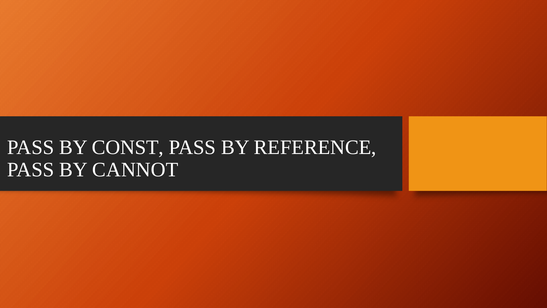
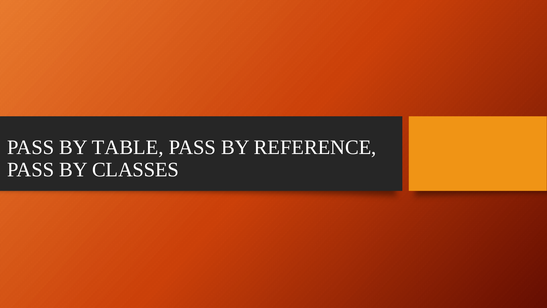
CONST: CONST -> TABLE (128, 147)
CANNOT: CANNOT -> CLASSES (136, 169)
